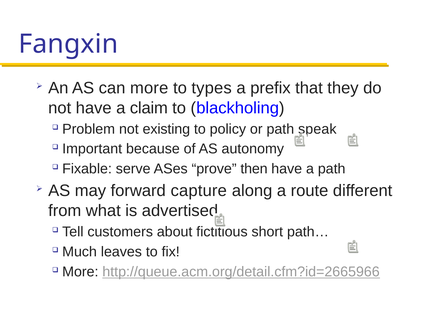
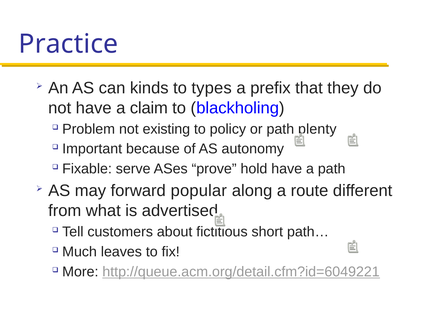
Fangxin: Fangxin -> Practice (68, 44)
can more: more -> kinds (149, 88)
speak: speak -> plenty (317, 129)
then: then -> hold (254, 169)
capture: capture -> popular (199, 191)
http://queue.acm.org/detail.cfm?id=2665966: http://queue.acm.org/detail.cfm?id=2665966 -> http://queue.acm.org/detail.cfm?id=6049221 (241, 271)
